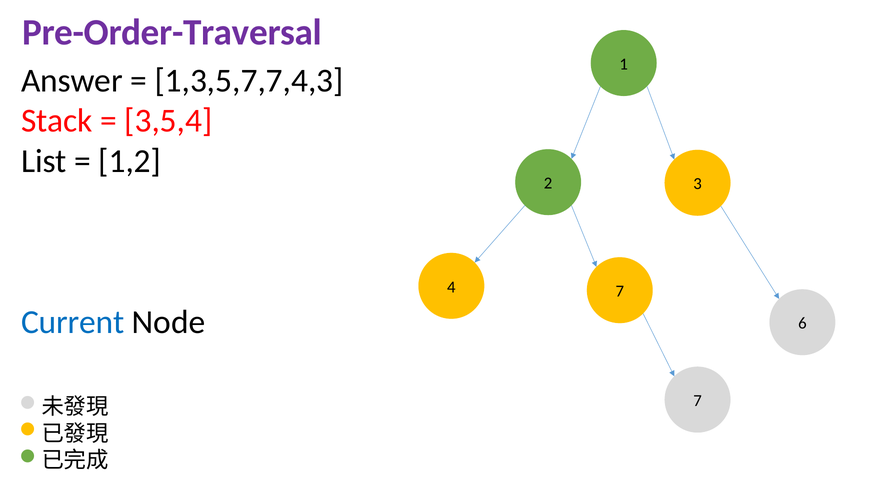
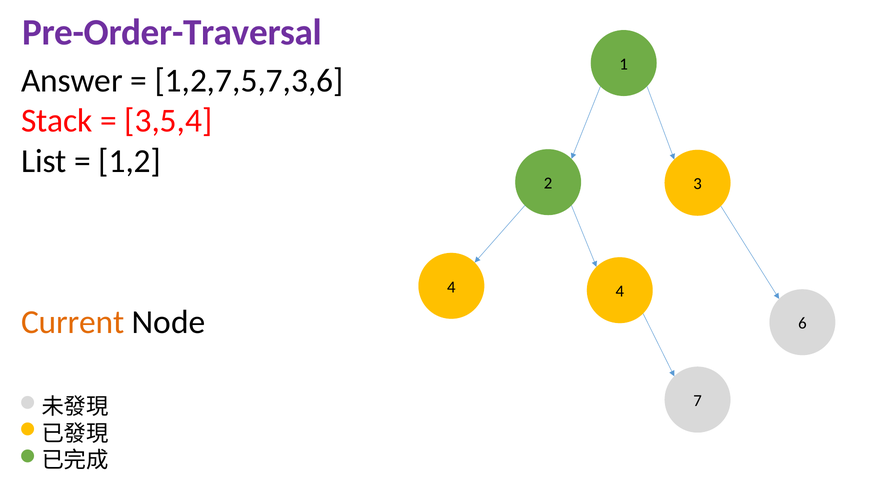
1,3,5,7,7,4,3: 1,3,5,7,7,4,3 -> 1,2,7,5,7,3,6 (249, 81)
4 7: 7 -> 4 (620, 291)
Current colour: blue -> orange (73, 322)
